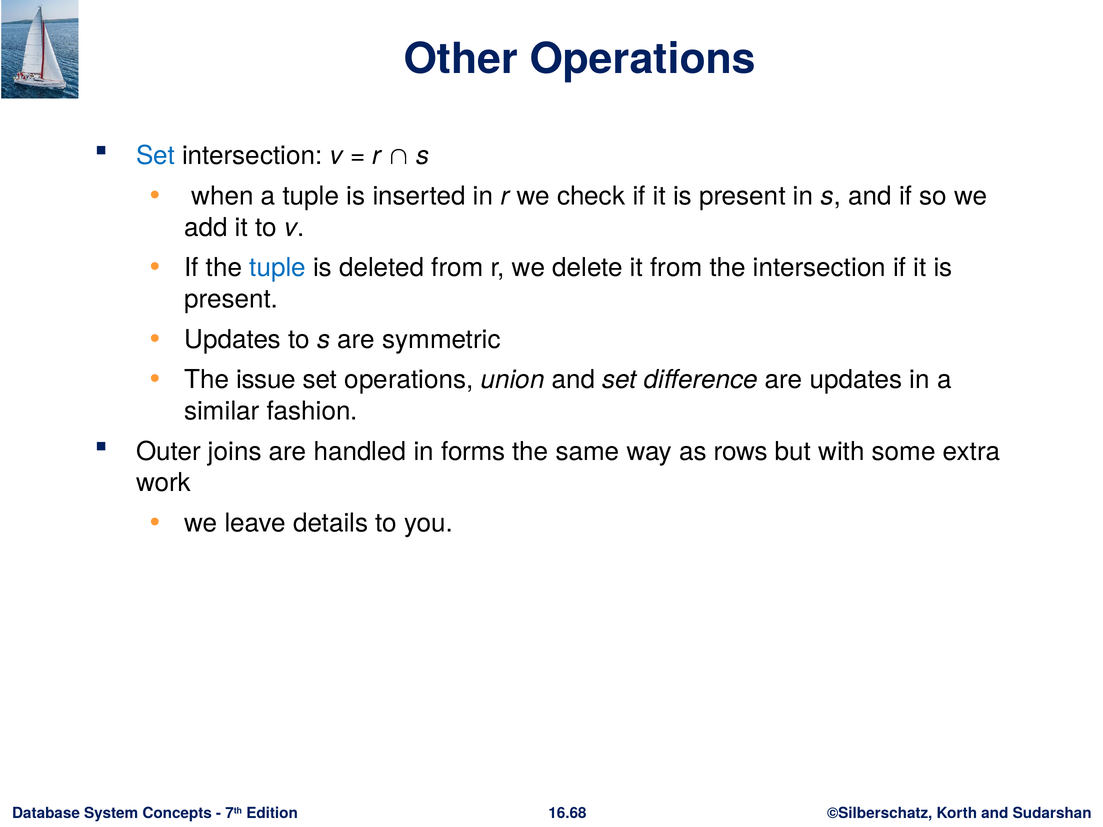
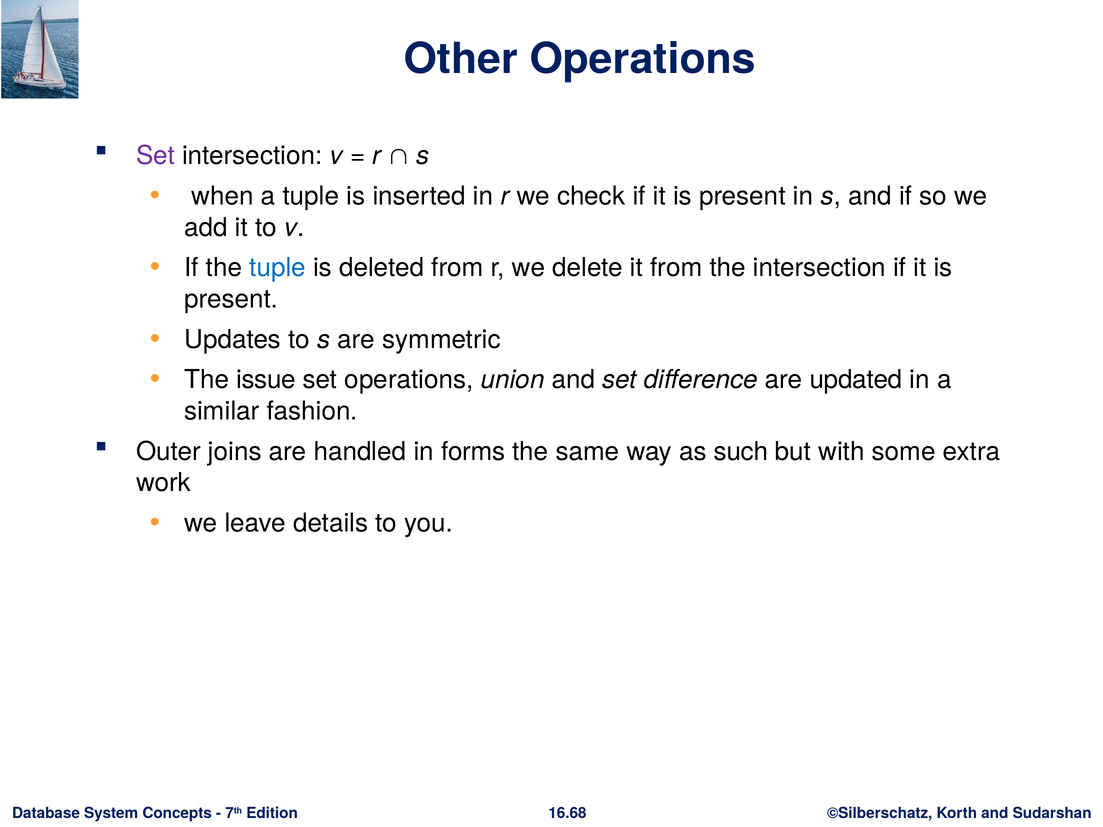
Set colour: blue -> purple (155, 156)
are updates: updates -> updated (856, 380)
rows: rows -> such (741, 452)
